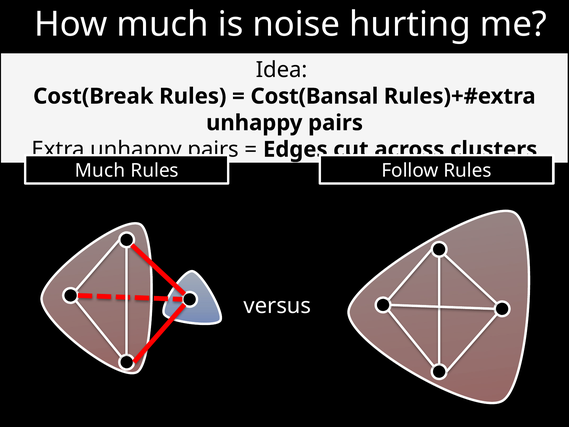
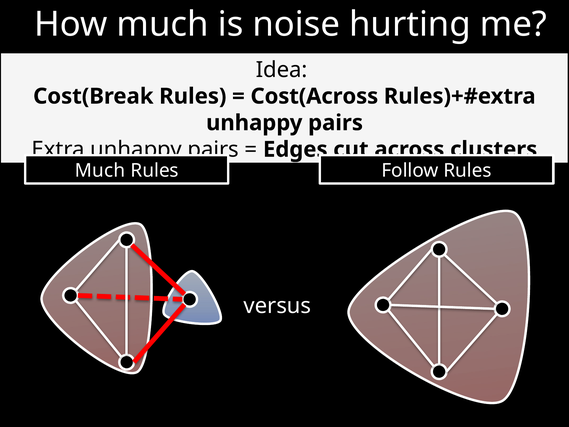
Cost(Bansal: Cost(Bansal -> Cost(Across (314, 96)
